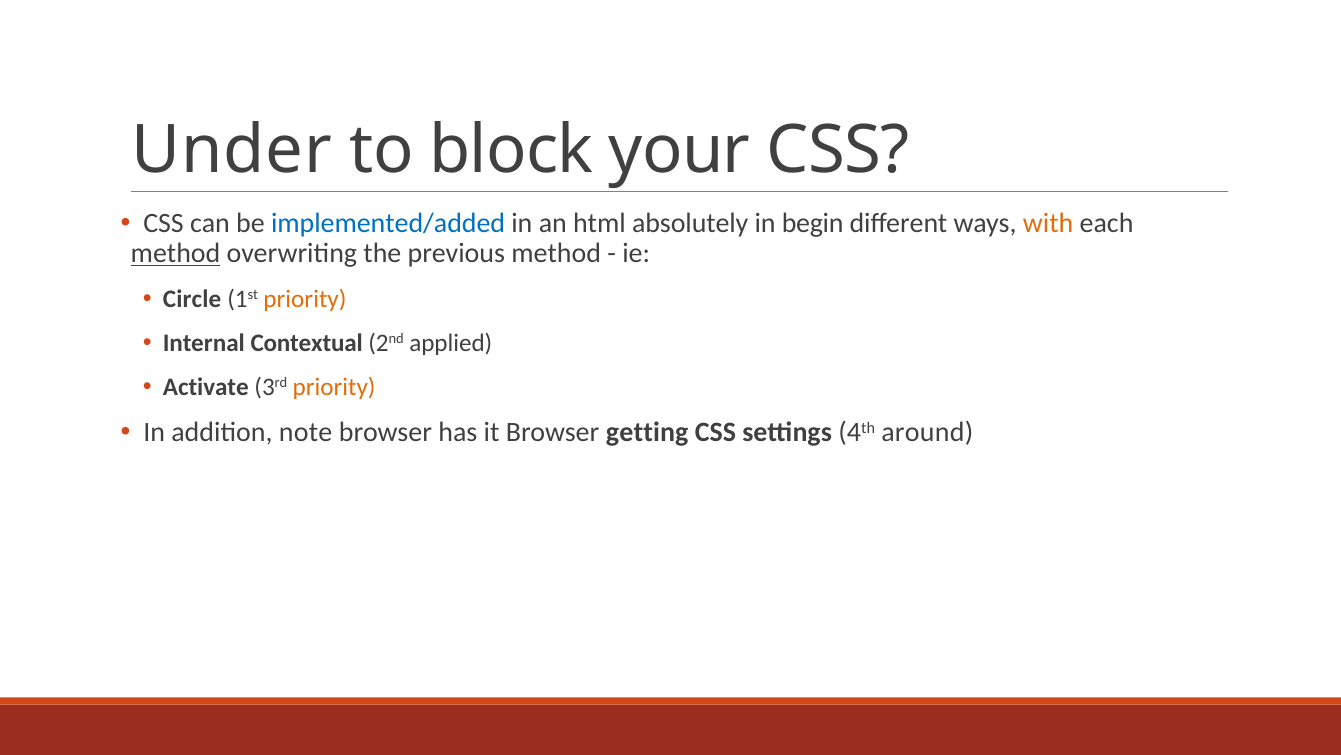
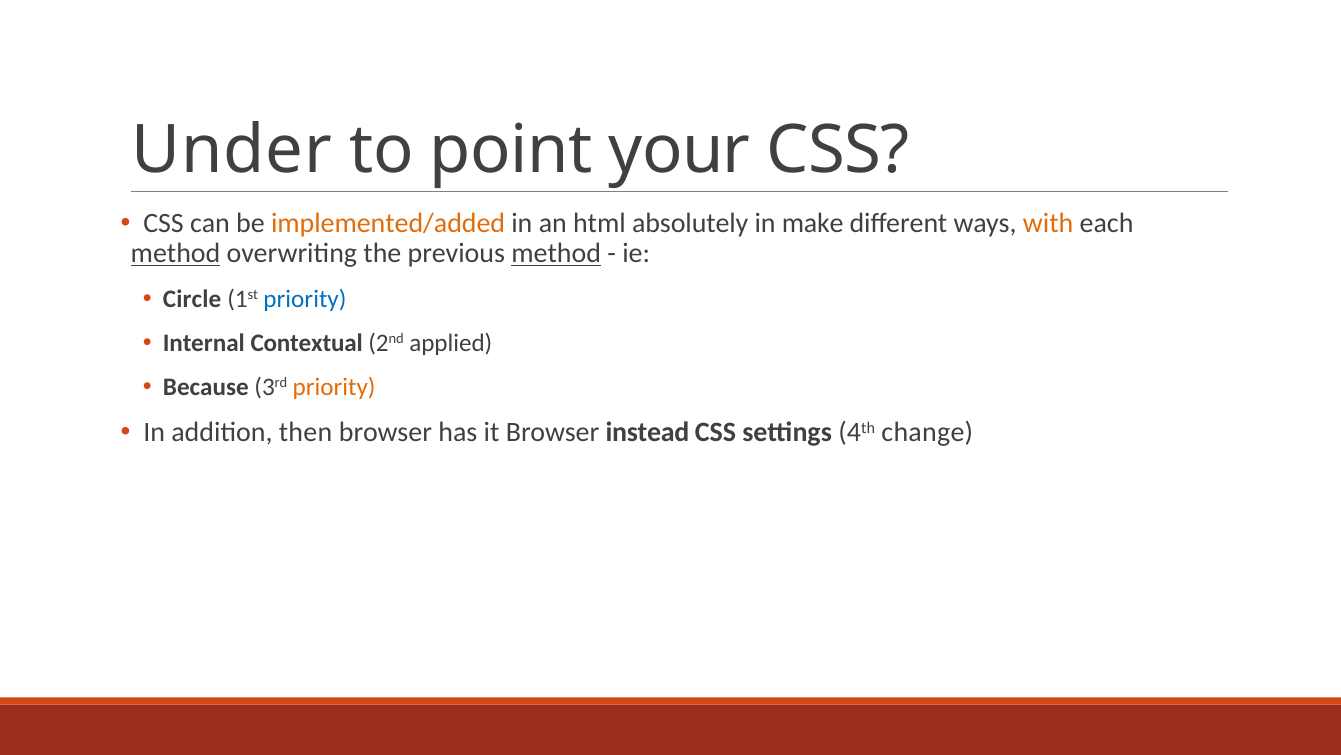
block: block -> point (511, 150)
implemented/added colour: blue -> orange (388, 223)
begin: begin -> make (813, 223)
method underline: none -> present (556, 253)
priority colour: orange -> blue (305, 299)
Activate: Activate -> Because (206, 386)
note: note -> then (306, 432)
getting: getting -> instead (647, 432)
around: around -> change (927, 432)
